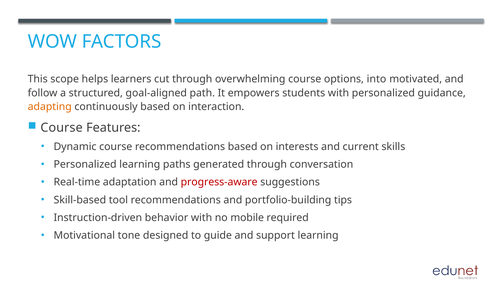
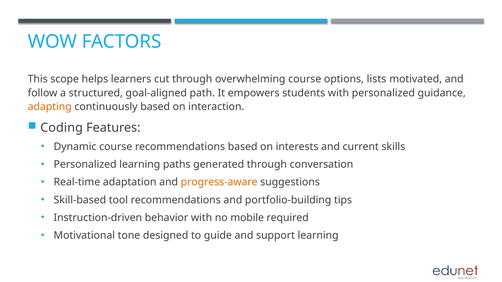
into: into -> lists (377, 79)
Course: Course -> Coding (62, 128)
progress-aware colour: red -> orange (219, 182)
